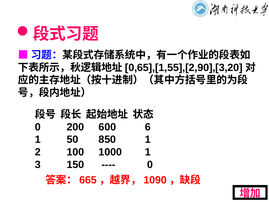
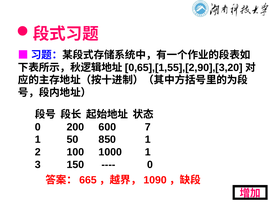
6: 6 -> 7 (148, 127)
